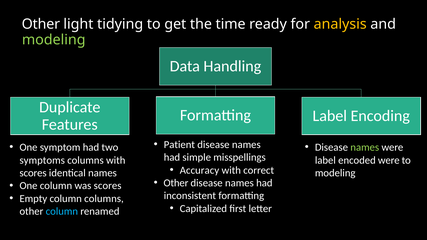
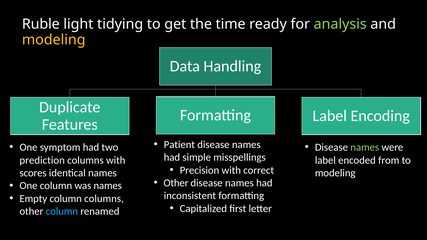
Other: Other -> Ruble (41, 24)
analysis colour: yellow -> light green (340, 24)
modeling colour: light green -> yellow (54, 40)
symptoms: symptoms -> prediction (42, 160)
encoded were: were -> from (389, 160)
Accuracy: Accuracy -> Precision (200, 170)
was scores: scores -> names (108, 186)
